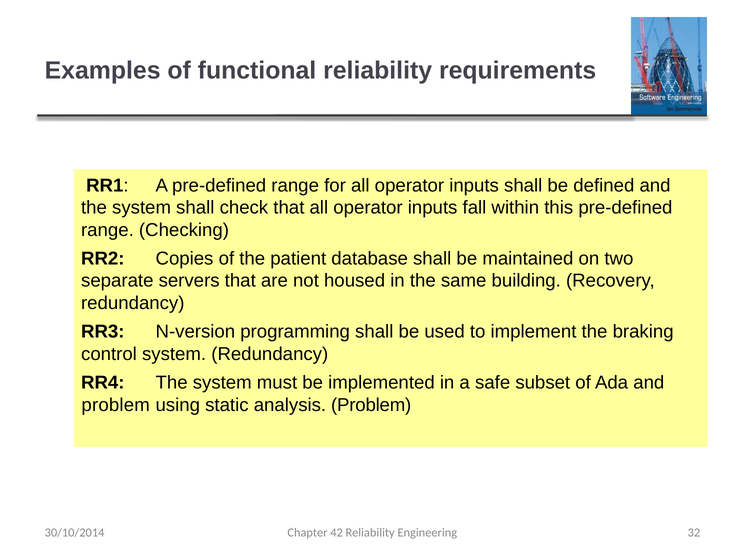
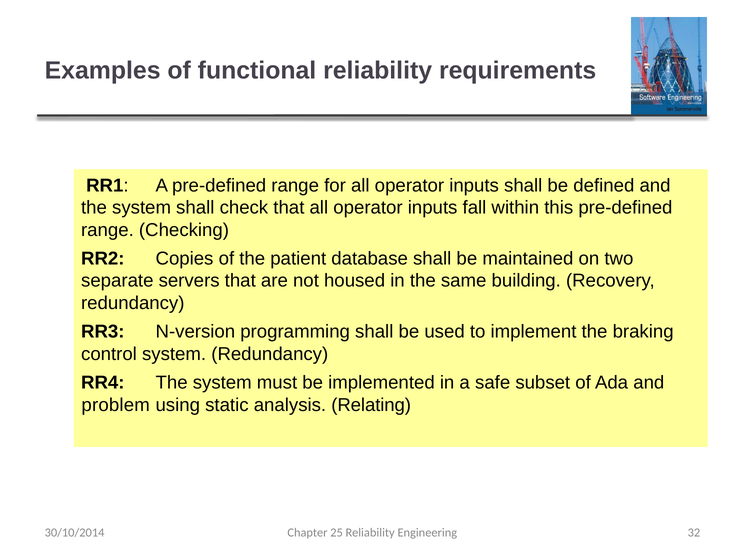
analysis Problem: Problem -> Relating (371, 405)
42: 42 -> 25 (337, 533)
